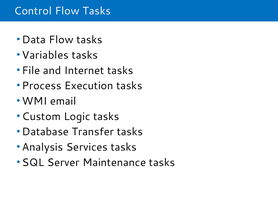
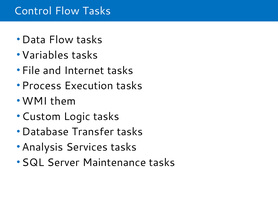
email: email -> them (63, 101)
